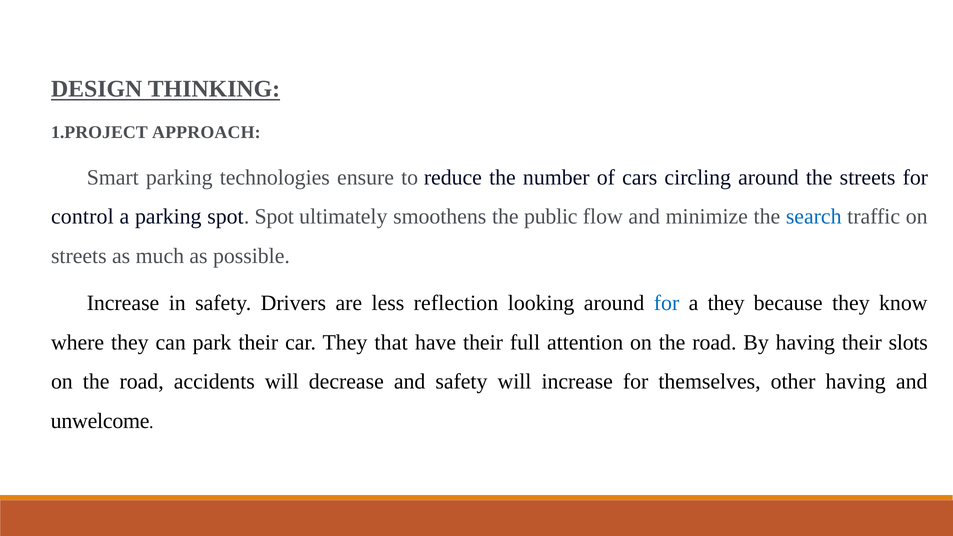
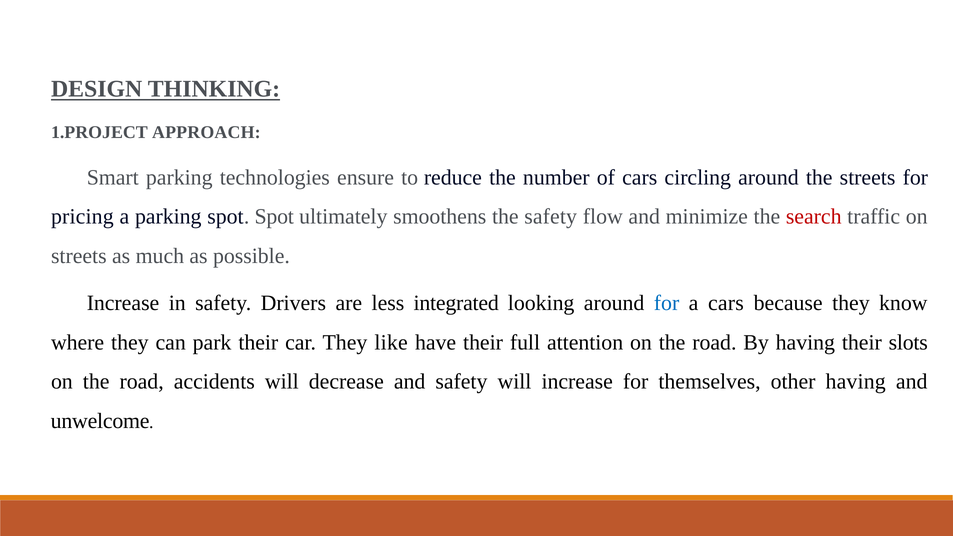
control: control -> pricing (82, 217)
the public: public -> safety (551, 217)
search colour: blue -> red (814, 217)
reflection: reflection -> integrated (456, 303)
a they: they -> cars (726, 303)
that: that -> like (391, 343)
